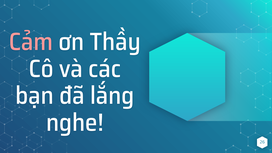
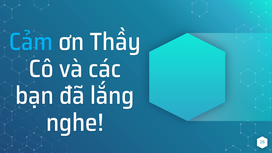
Cảm colour: pink -> light blue (31, 42)
